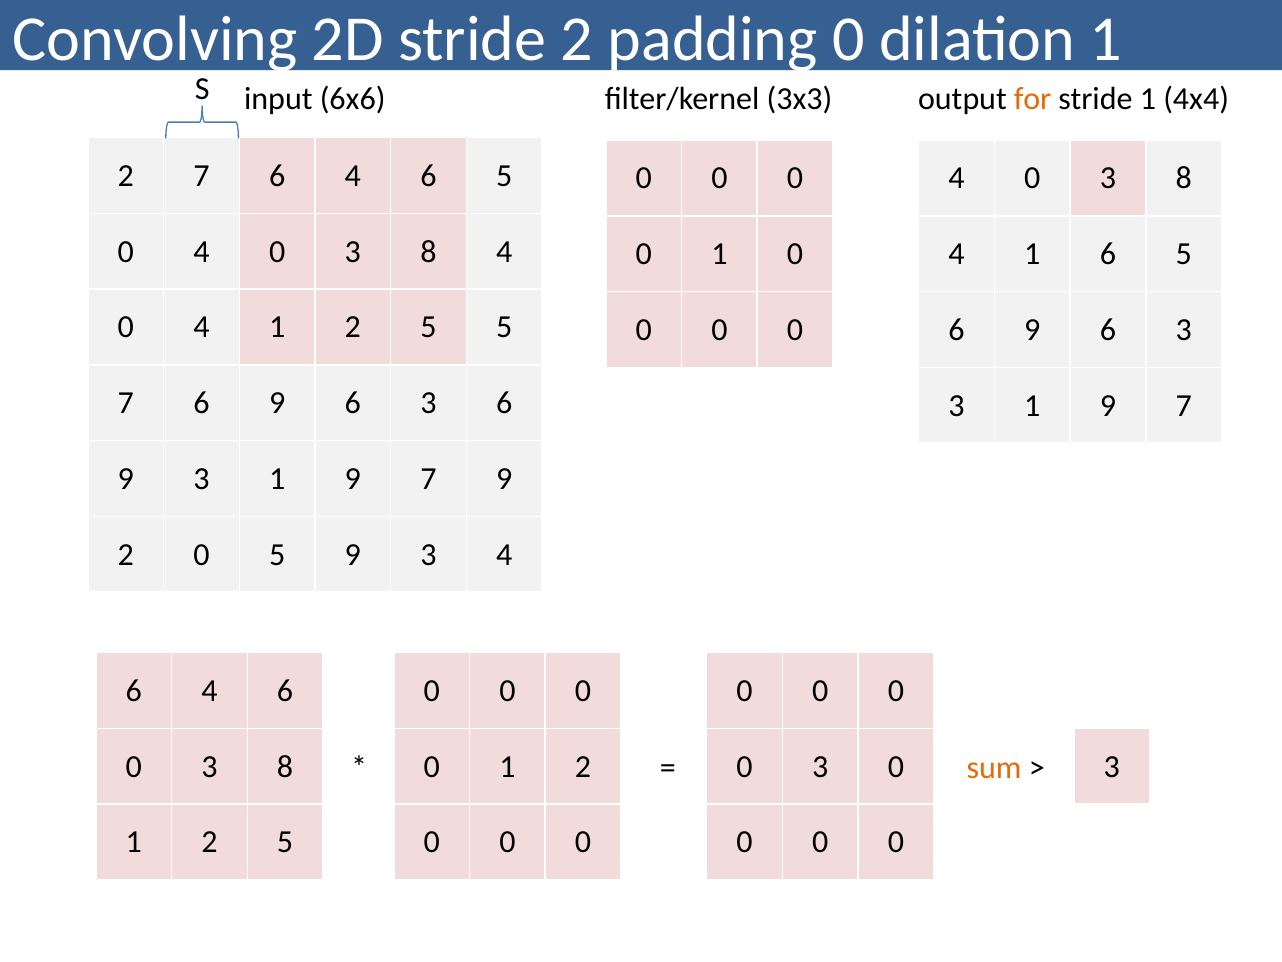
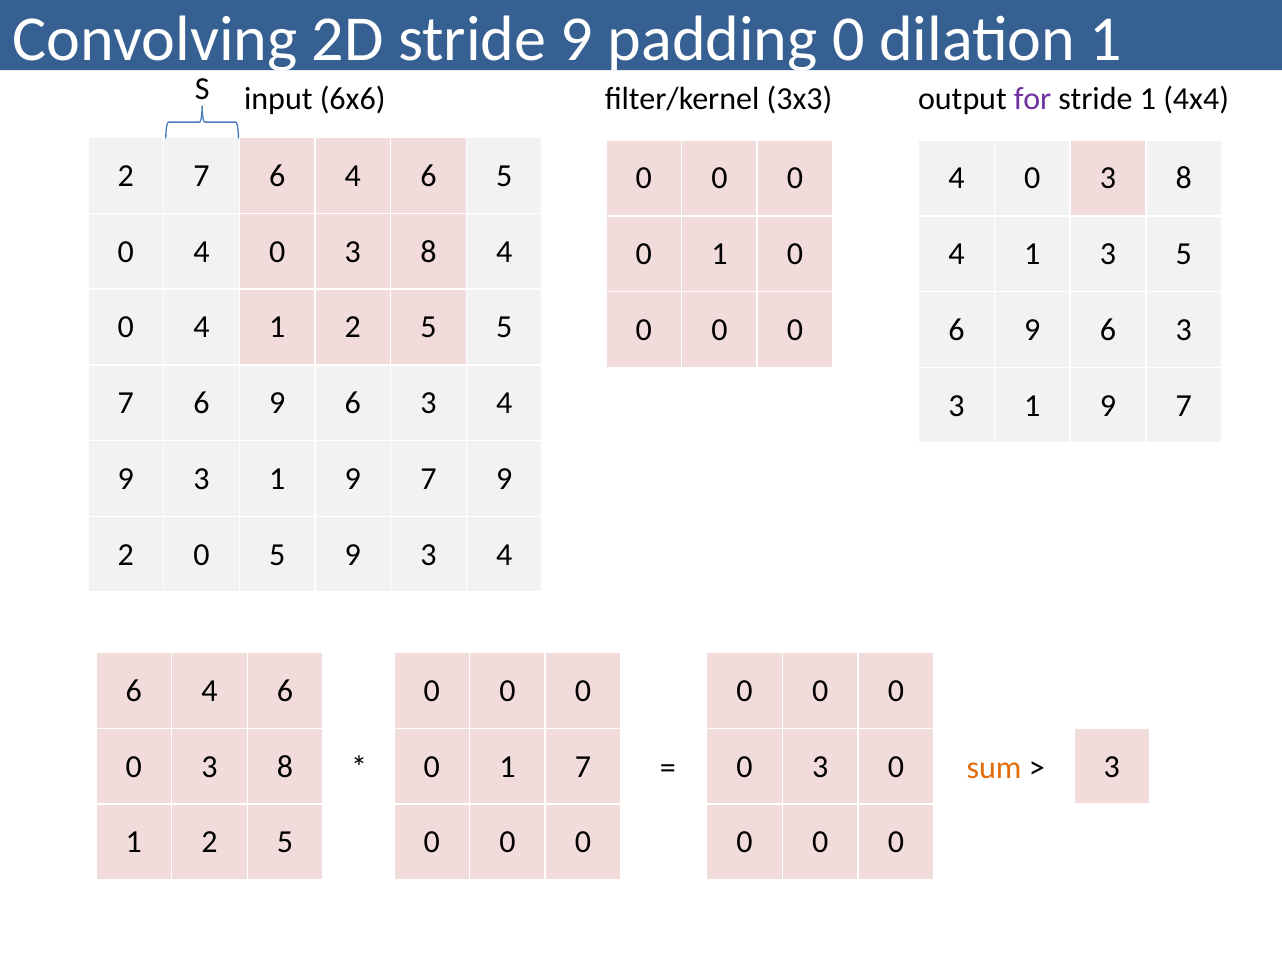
stride 2: 2 -> 9 (577, 40)
for colour: orange -> purple (1033, 99)
1 6: 6 -> 3 (1108, 254)
6 3 6: 6 -> 4 (504, 403)
0 1 2: 2 -> 7 (583, 766)
